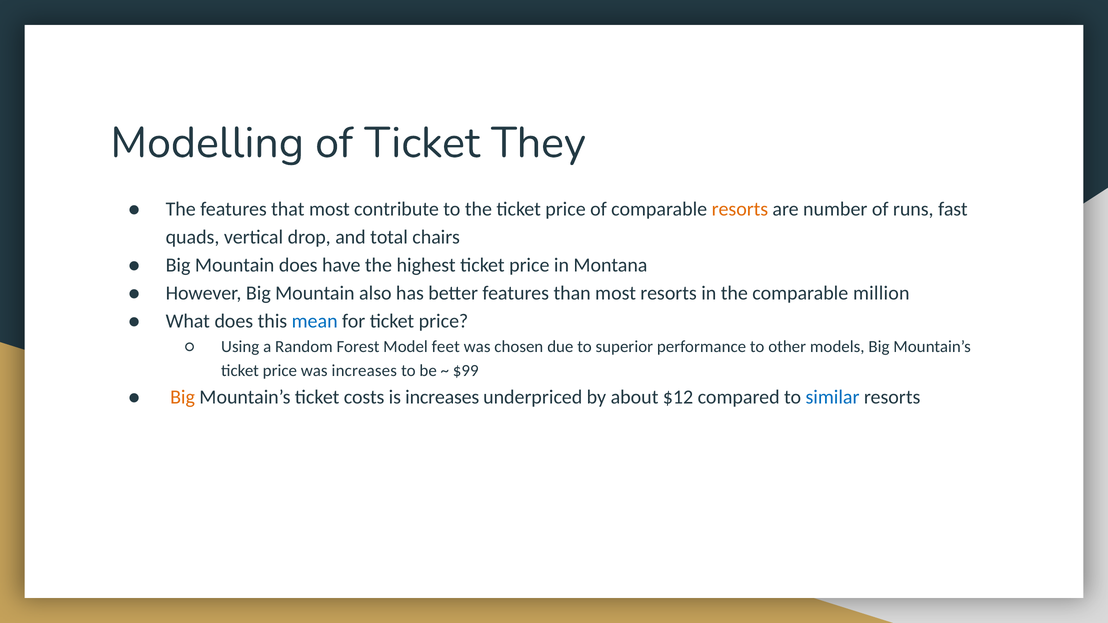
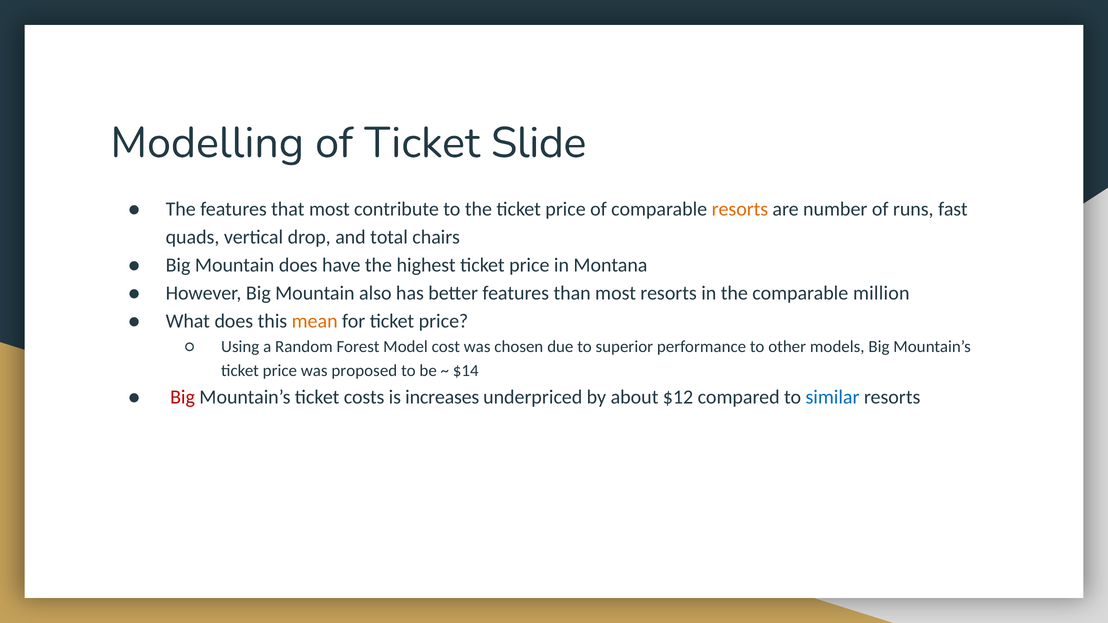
They: They -> Slide (539, 143)
mean colour: blue -> orange (315, 321)
feet: feet -> cost (446, 347)
was increases: increases -> proposed (364, 371)
$99: $99 -> $14 (466, 371)
Big colour: orange -> red (183, 397)
